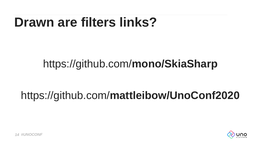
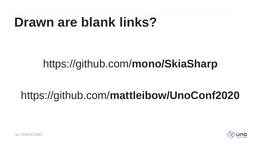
filters: filters -> blank (98, 22)
